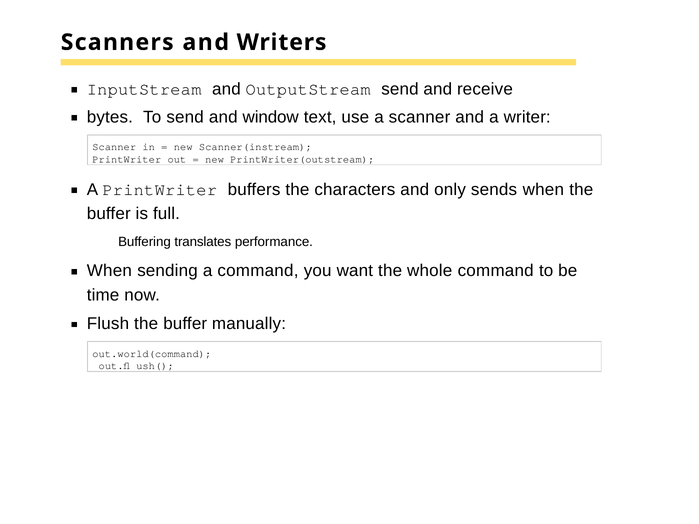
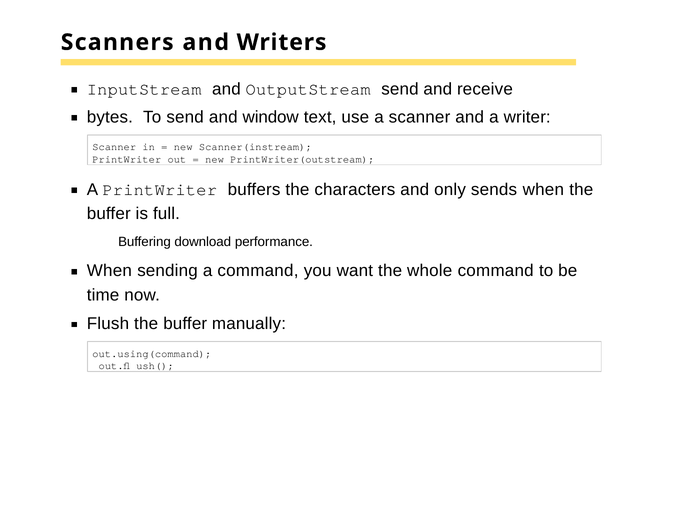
translates: translates -> download (203, 242)
out.world(command: out.world(command -> out.using(command (152, 354)
